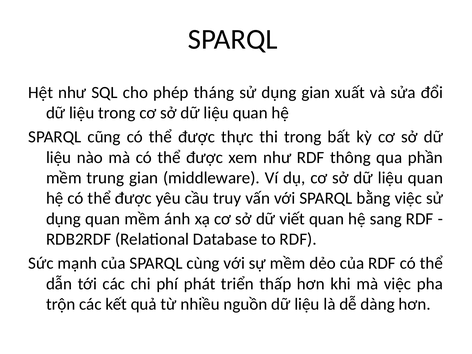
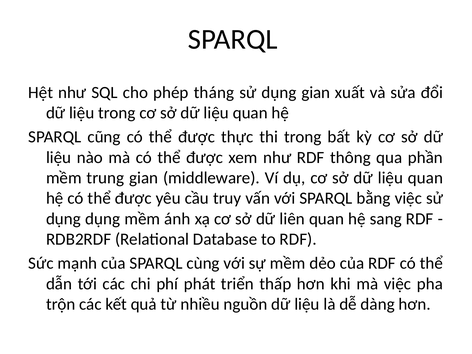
dụng quan: quan -> dụng (103, 219)
viết: viết -> liên (292, 219)
